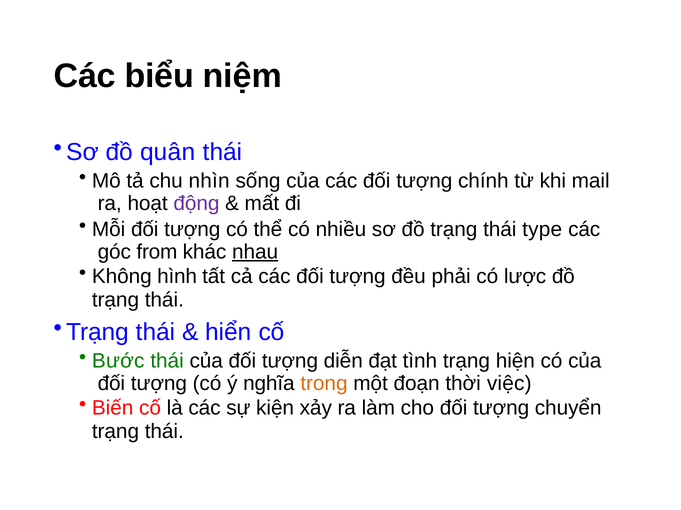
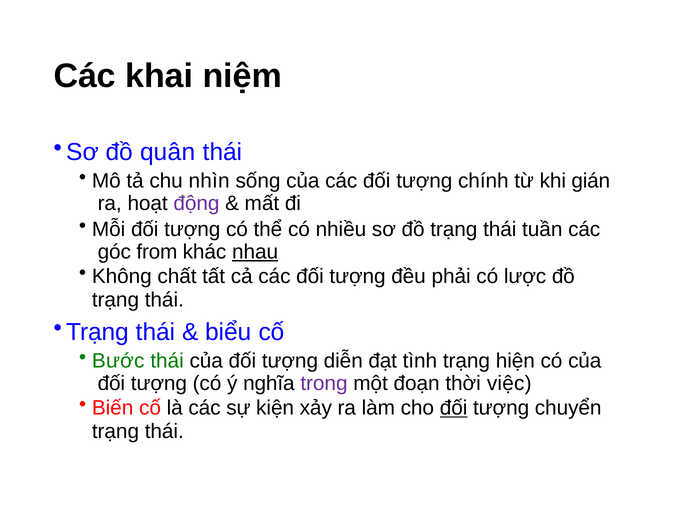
biểu: biểu -> khai (159, 76)
mail: mail -> gián (591, 181)
type: type -> tuần (542, 230)
hình: hình -> chất (177, 277)
hiển: hiển -> biểu (228, 333)
trong colour: orange -> purple (324, 384)
đối underline: none -> present (454, 409)
